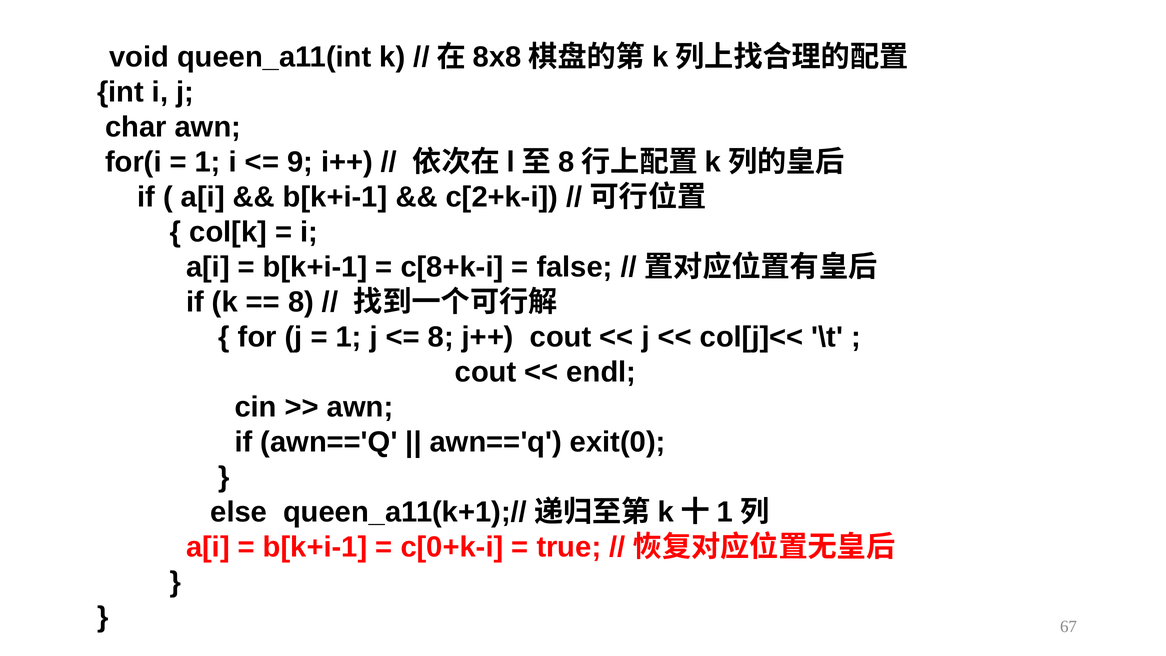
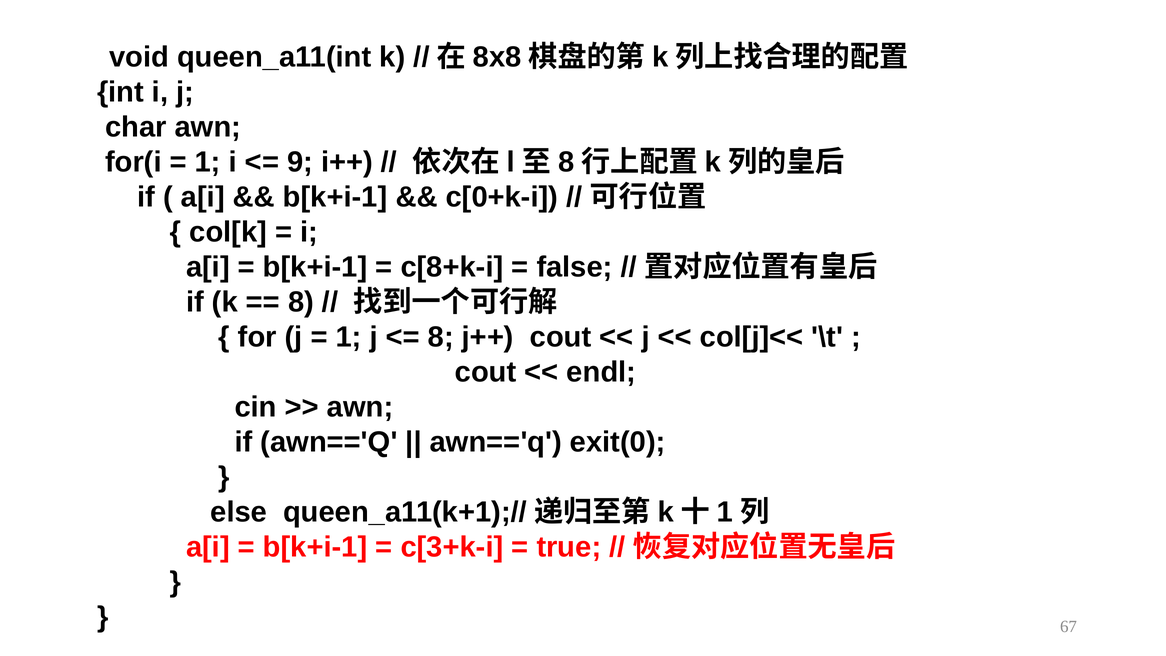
c[2+k-i: c[2+k-i -> c[0+k-i (502, 197)
c[0+k-i: c[0+k-i -> c[3+k-i (452, 547)
